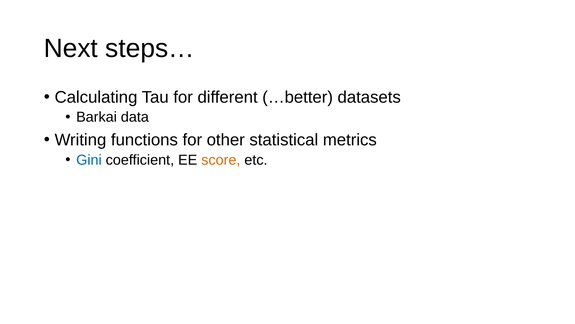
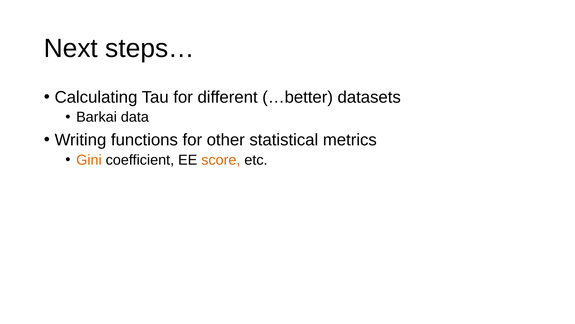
Gini colour: blue -> orange (89, 160)
